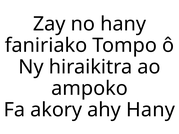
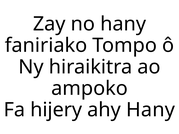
akory: akory -> hijery (56, 110)
